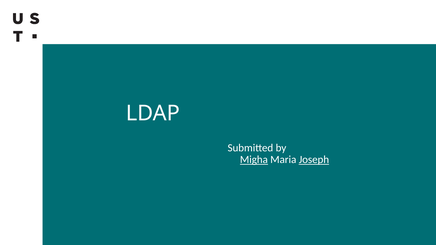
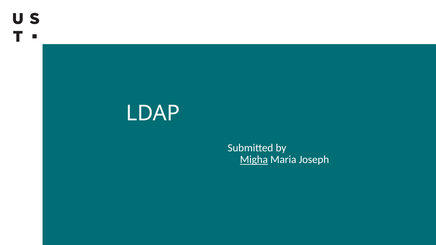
Joseph underline: present -> none (314, 160)
